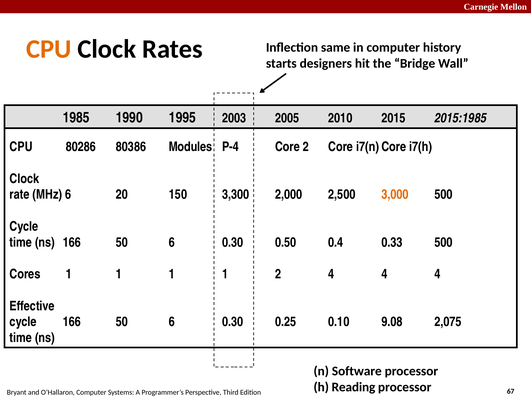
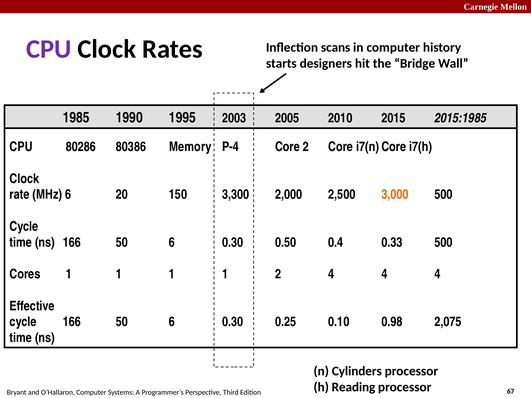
CPU colour: orange -> purple (49, 49)
same: same -> scans (336, 48)
Modules: Modules -> Memory (190, 147)
9.08: 9.08 -> 0.98 (392, 322)
Software: Software -> Cylinders (357, 371)
